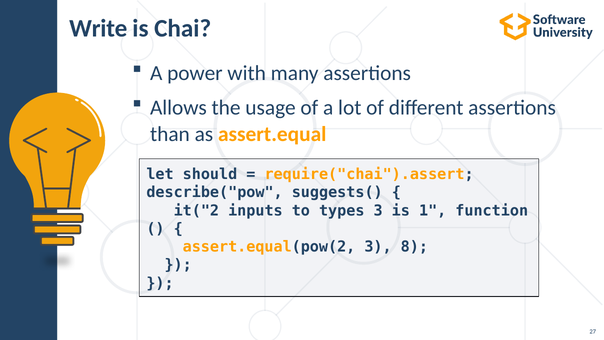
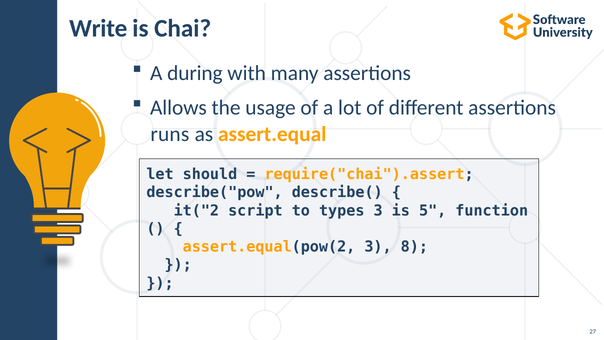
power: power -> during (195, 73)
than: than -> runs (170, 134)
suggests(: suggests( -> describe( (337, 192)
inputs: inputs -> script (255, 210)
1: 1 -> 5 (433, 210)
